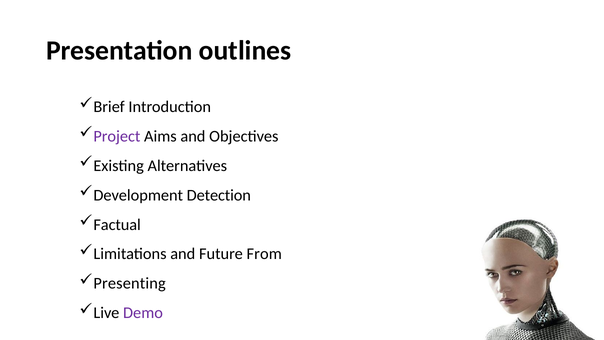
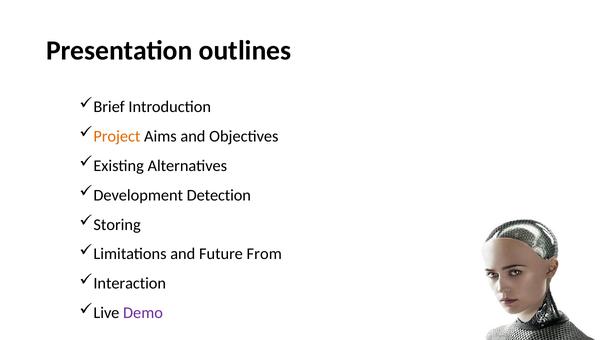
Project colour: purple -> orange (117, 136)
Factual: Factual -> Storing (117, 224)
Presenting: Presenting -> Interaction (130, 283)
